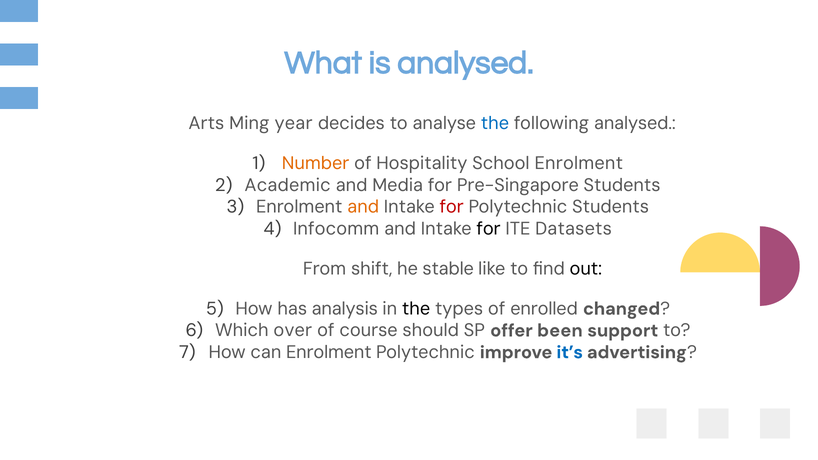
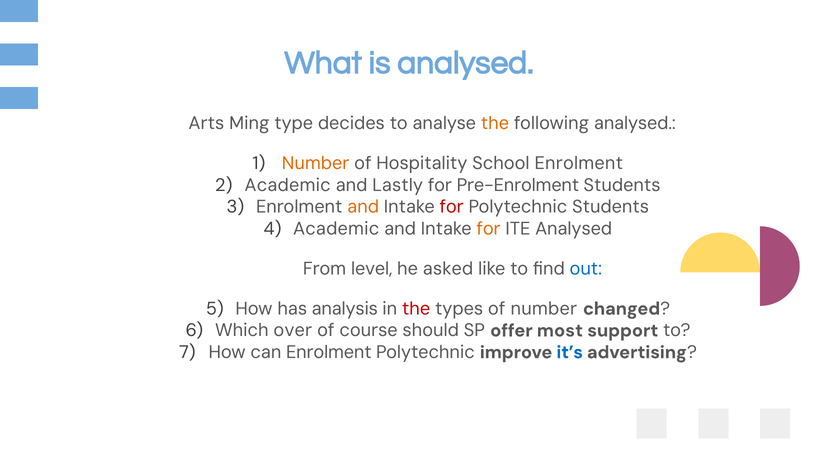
year: year -> type (294, 123)
the colour: blue -> orange (495, 123)
Media: Media -> Lastly (398, 185)
Pre-Singapore: Pre-Singapore -> Pre-Enrolment (518, 185)
Infocomm: Infocomm -> Academic (336, 229)
for colour: black -> orange (489, 229)
ITE Datasets: Datasets -> Analysed (574, 229)
shift: shift -> level (372, 269)
stable: stable -> asked (448, 269)
out colour: black -> blue (586, 269)
the colour: black -> red (416, 309)
of enrolled: enrolled -> number (544, 309)
been: been -> most (560, 331)
